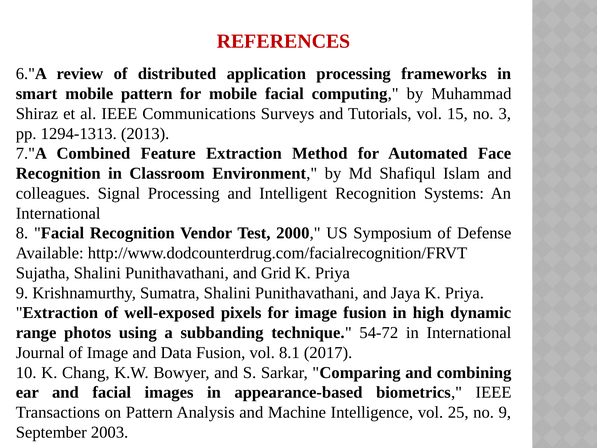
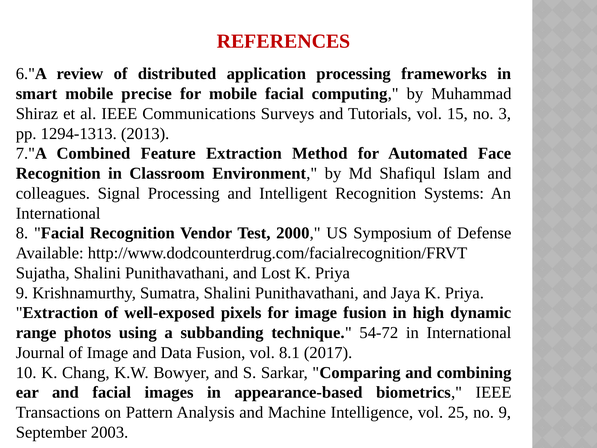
mobile pattern: pattern -> precise (147, 94)
Grid: Grid -> Lost (276, 273)
